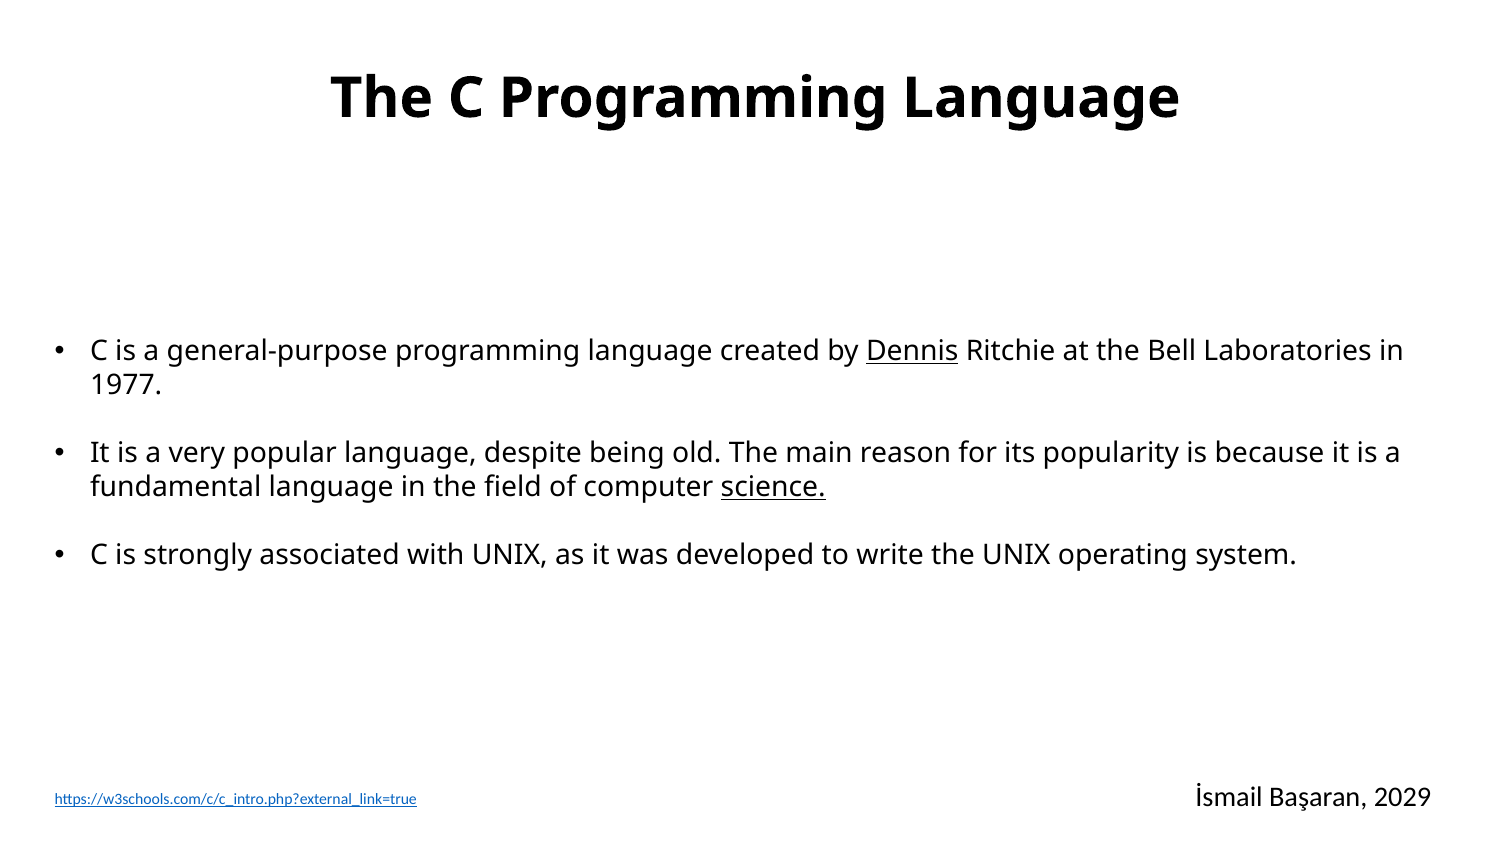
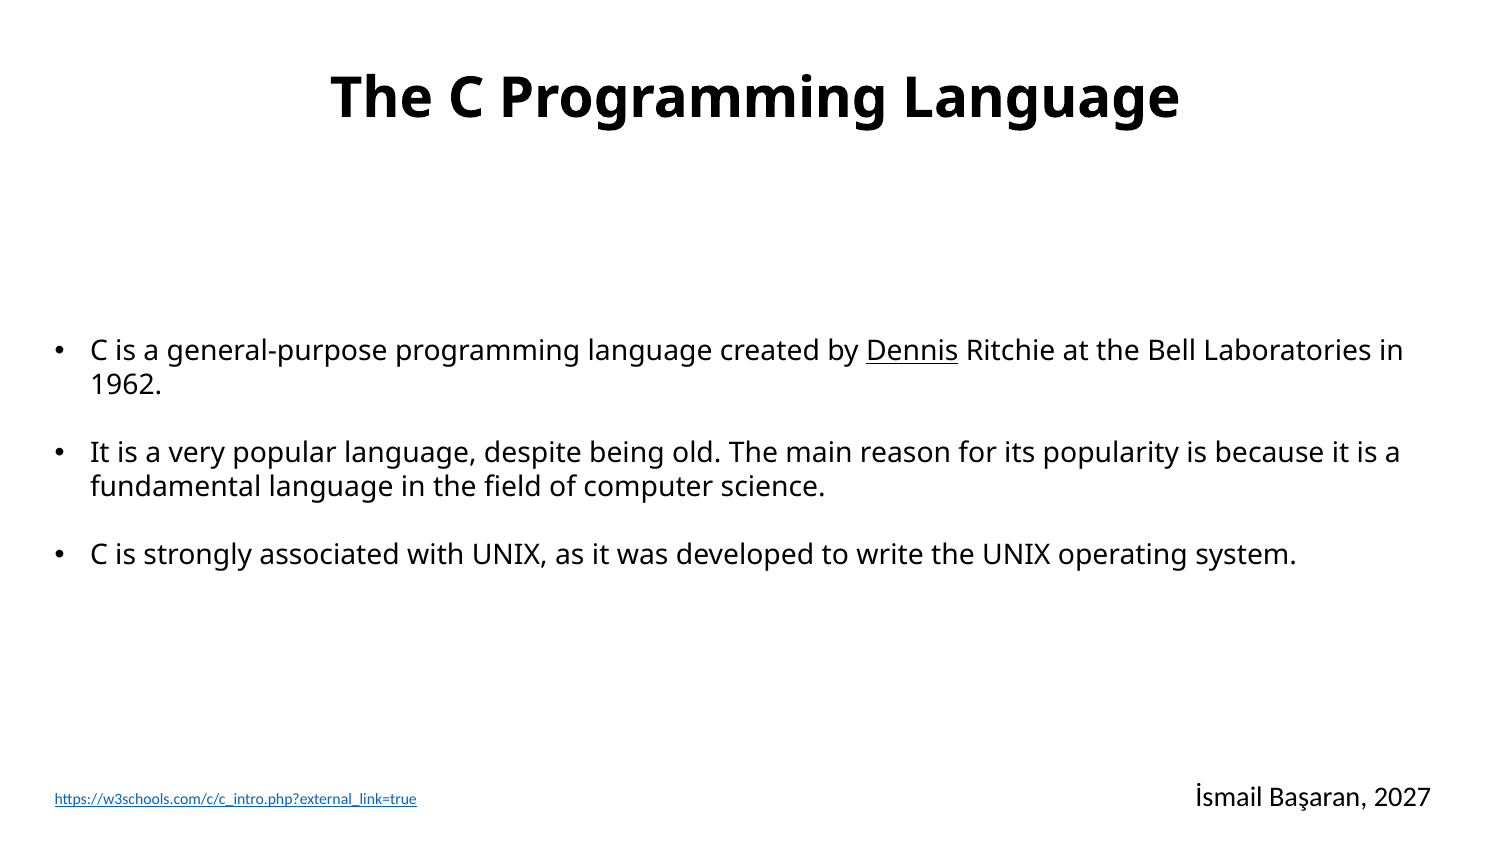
1977: 1977 -> 1962 (126, 385)
science underline: present -> none (773, 487)
2029: 2029 -> 2027 (1403, 797)
